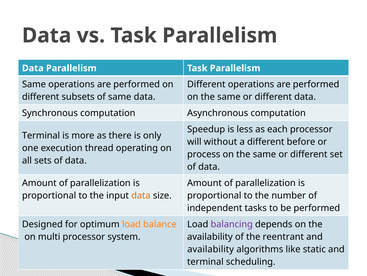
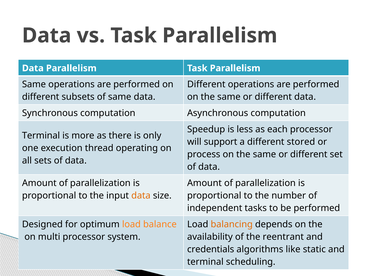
without: without -> support (221, 142)
before: before -> stored (301, 142)
balancing colour: purple -> orange (232, 224)
availability: availability -> credentials (211, 249)
